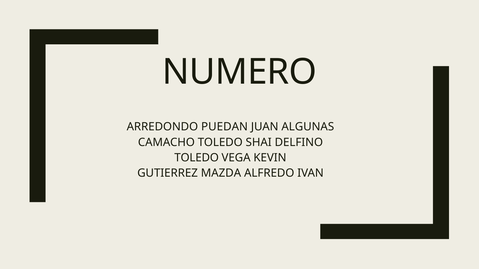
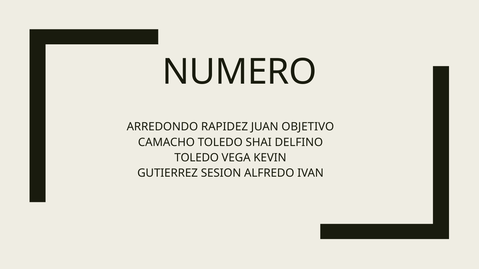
PUEDAN: PUEDAN -> RAPIDEZ (225, 127)
ALGUNAS: ALGUNAS -> OBJETIVO (308, 127)
MAZDA: MAZDA -> SESION (221, 173)
